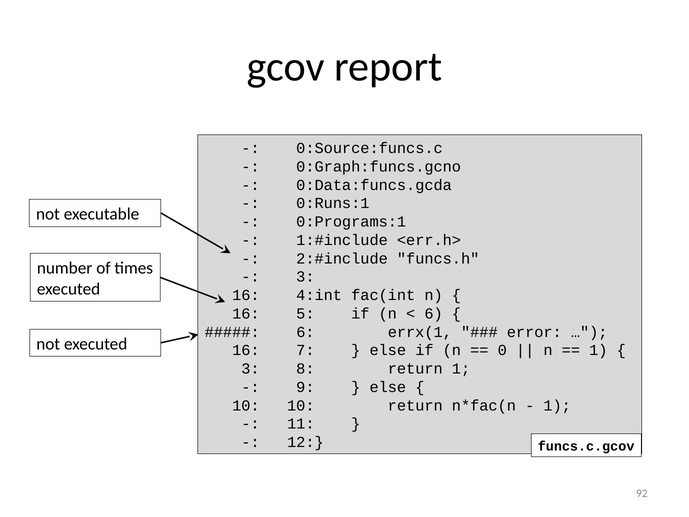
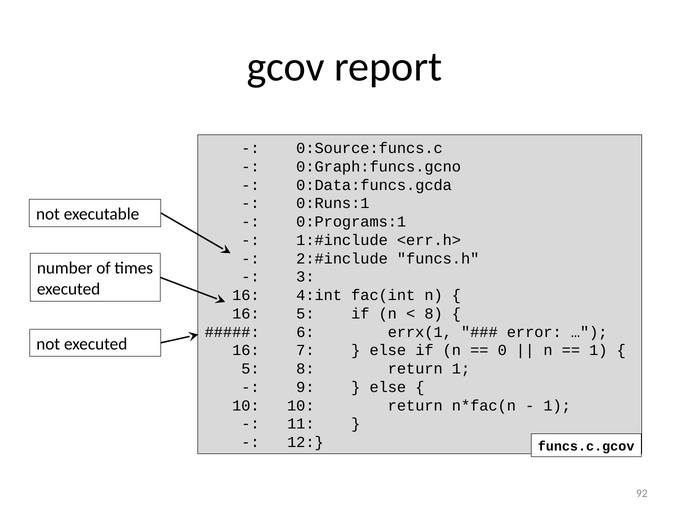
6: 6 -> 8 (434, 313)
3: 3 -> 5 (251, 369)
